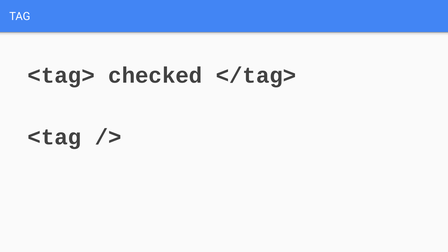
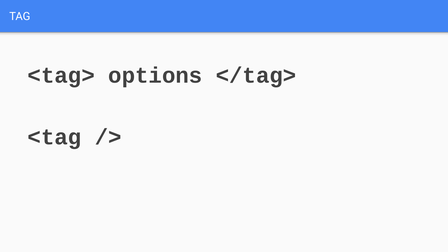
checked: checked -> options (155, 75)
